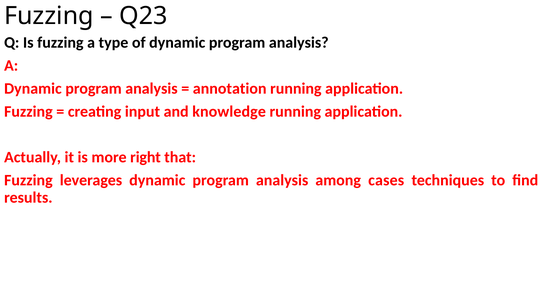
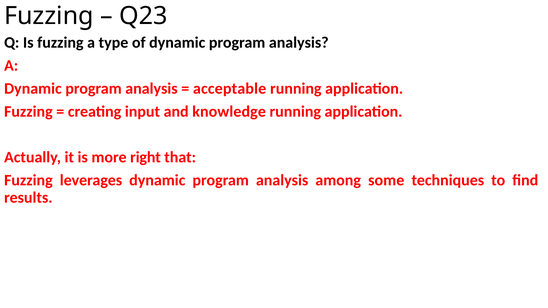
annotation: annotation -> acceptable (230, 89)
cases: cases -> some (386, 180)
